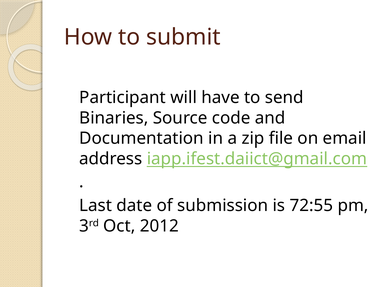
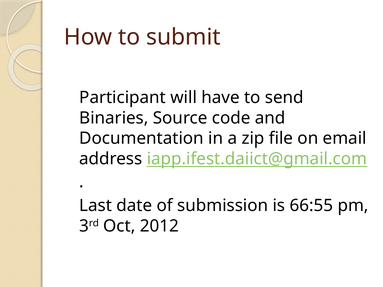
72:55: 72:55 -> 66:55 (311, 206)
